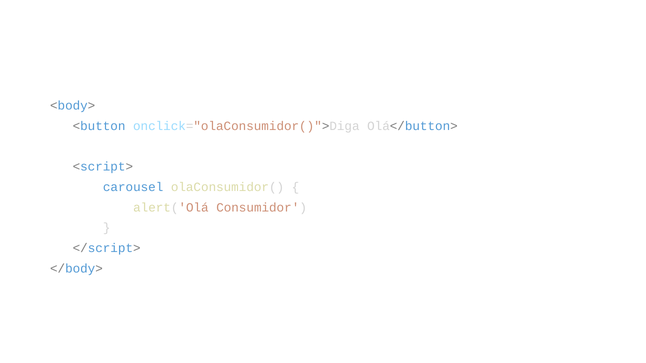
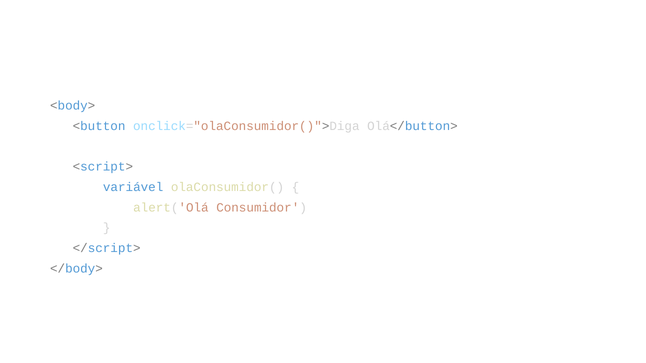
carousel: carousel -> variável (133, 187)
